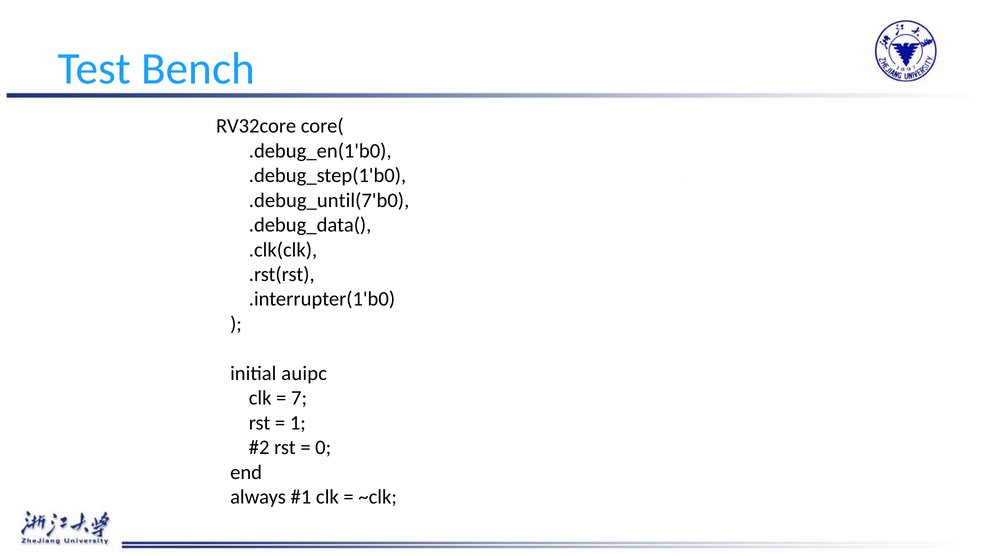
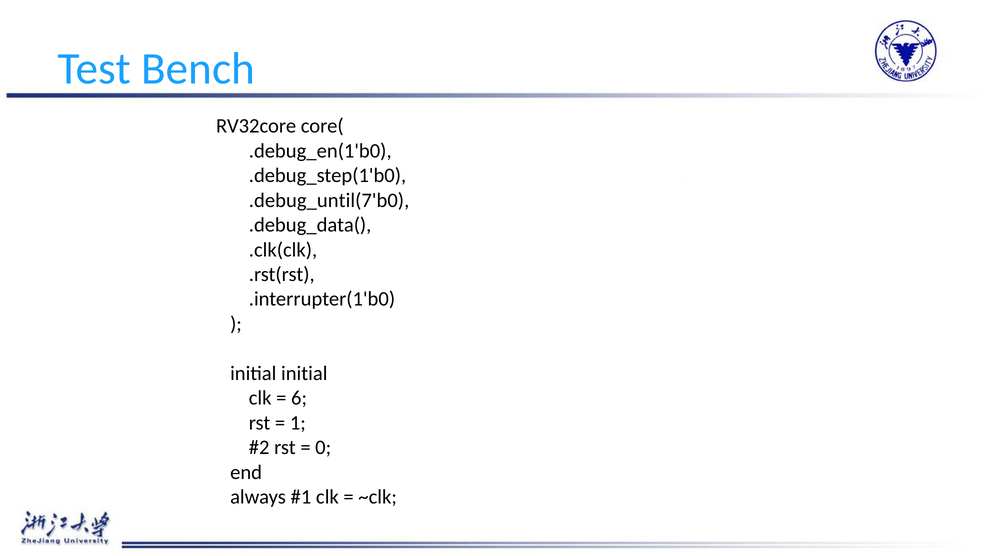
initial auipc: auipc -> initial (304, 373)
7: 7 -> 6 (299, 398)
